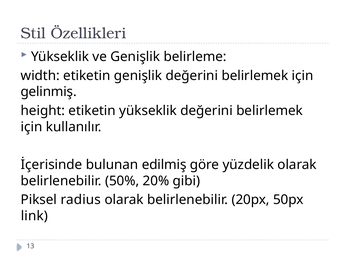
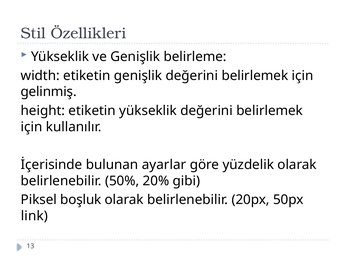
edilmiş: edilmiş -> ayarlar (164, 165)
radius: radius -> boşluk (81, 200)
